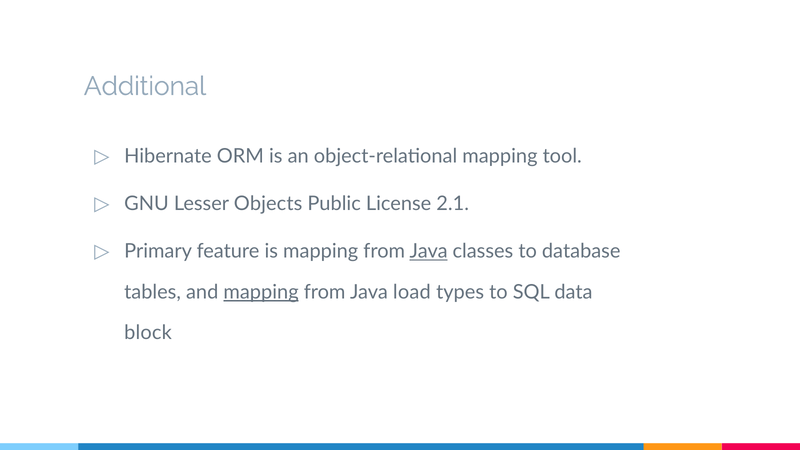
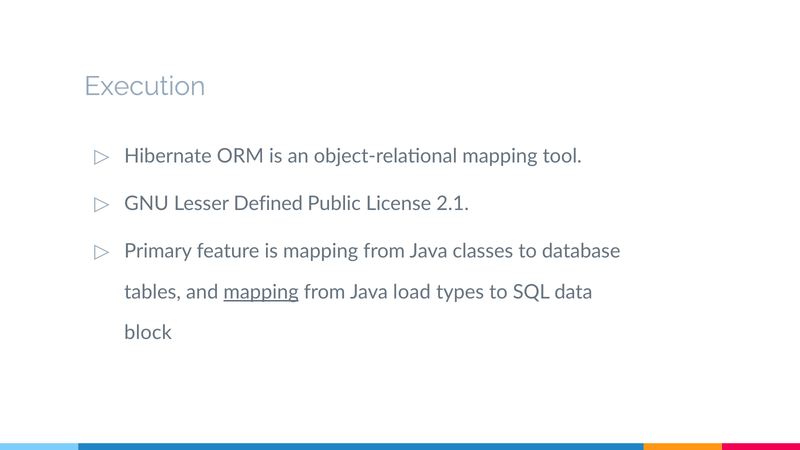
Additional: Additional -> Execution (145, 86)
Objects: Objects -> Defined (268, 204)
Java underline: present -> none (429, 251)
